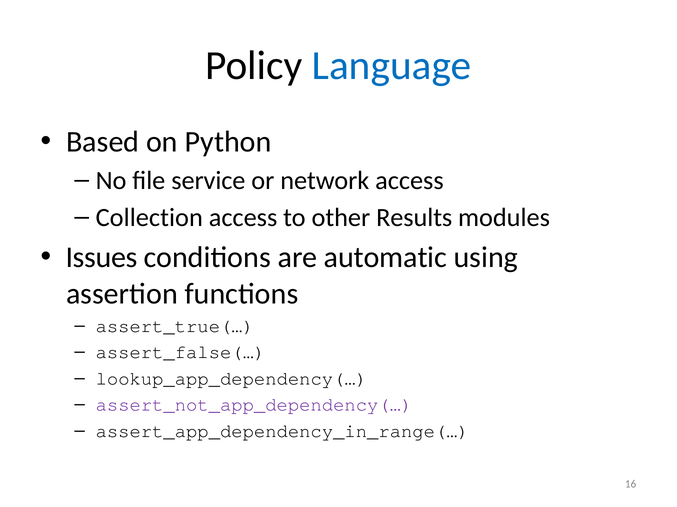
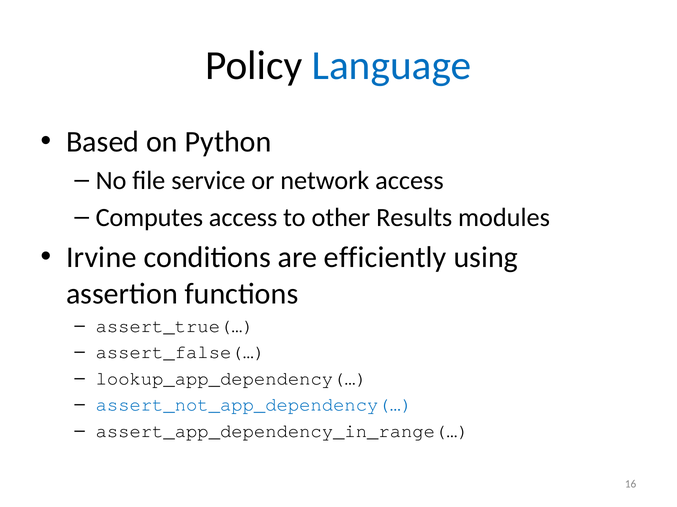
Collection: Collection -> Computes (149, 218)
Issues: Issues -> Irvine (101, 258)
automatic: automatic -> efficiently (385, 258)
assert_not_app_dependency(… colour: purple -> blue (254, 405)
